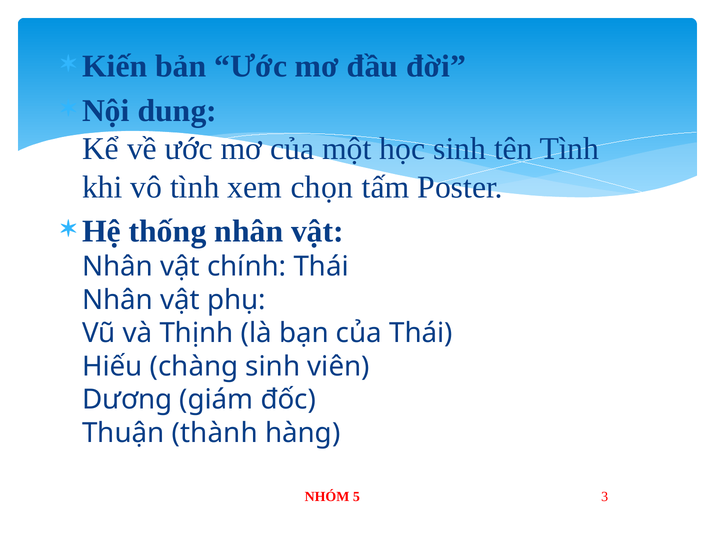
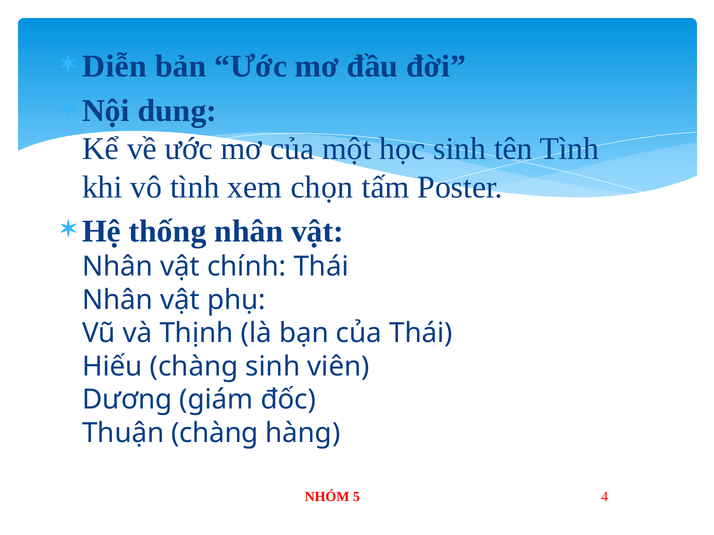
Kiến: Kiến -> Diễn (115, 67)
Thuận thành: thành -> chàng (215, 433)
3: 3 -> 4 (605, 497)
